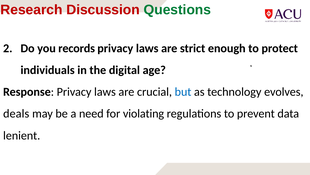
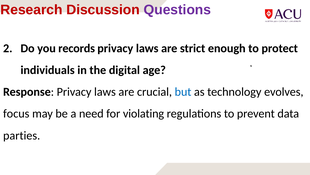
Questions colour: green -> purple (177, 10)
deals: deals -> focus (16, 113)
lenient: lenient -> parties (22, 135)
